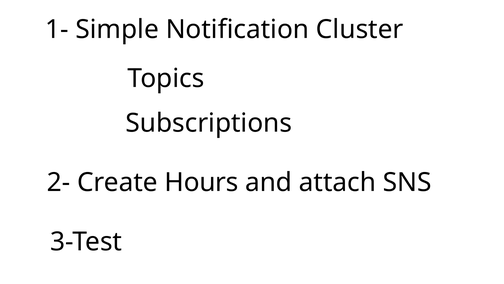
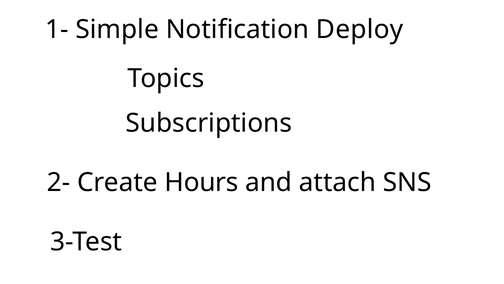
Cluster: Cluster -> Deploy (360, 29)
